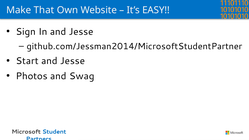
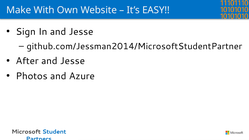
That: That -> With (44, 10)
Start: Start -> After (27, 61)
Swag: Swag -> Azure (82, 76)
